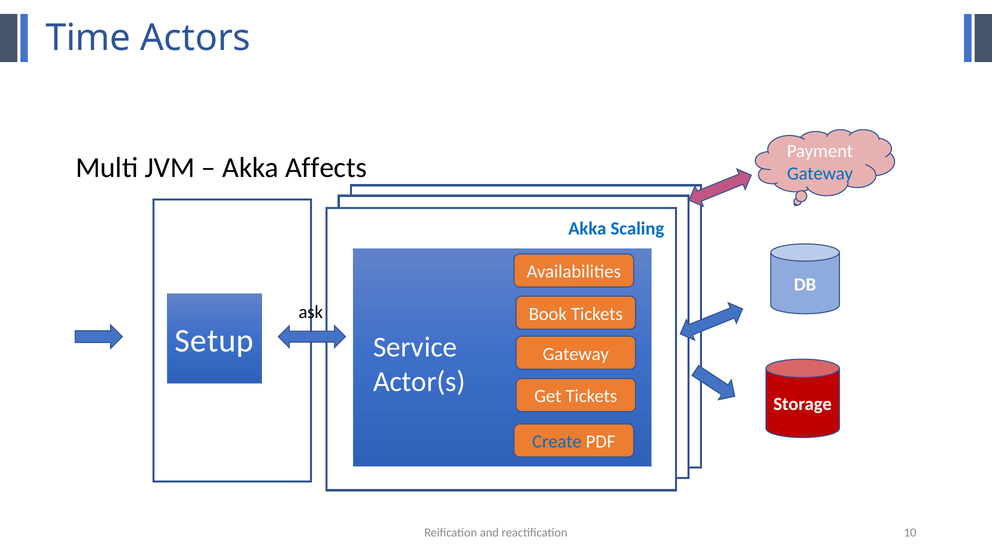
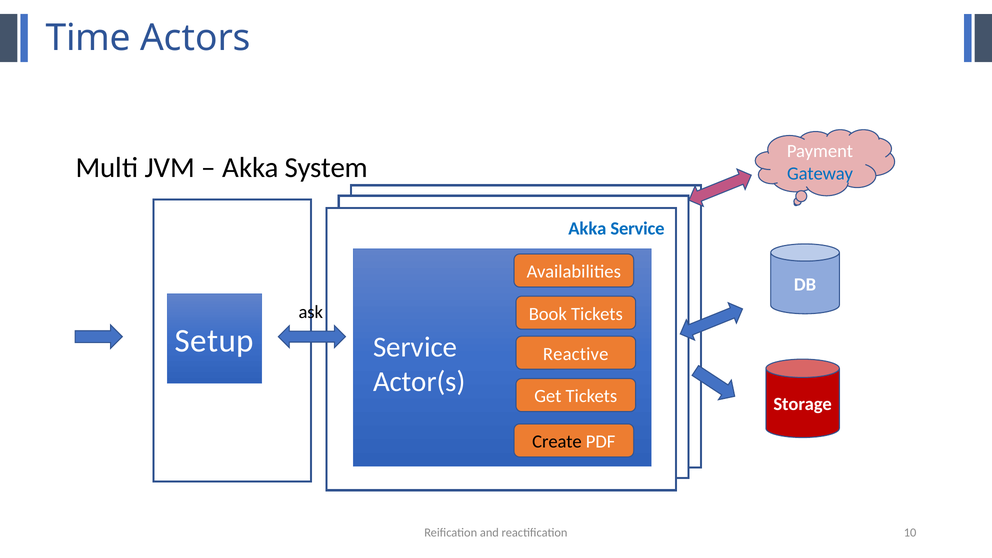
Affects: Affects -> System (326, 168)
Akka Scaling: Scaling -> Service (637, 229)
Gateway: Gateway -> Reactive (576, 354)
Create colour: blue -> black (557, 442)
